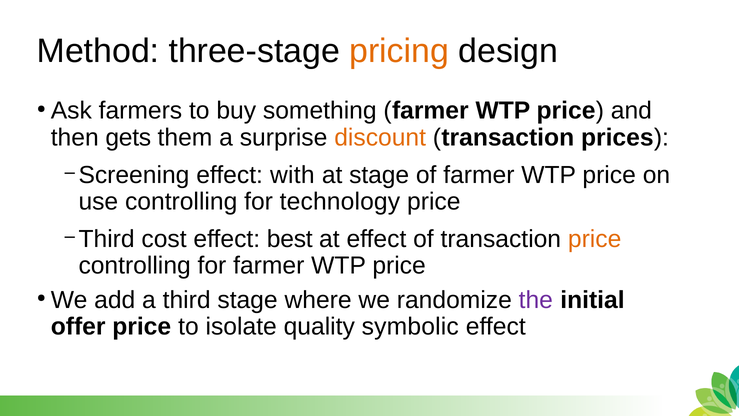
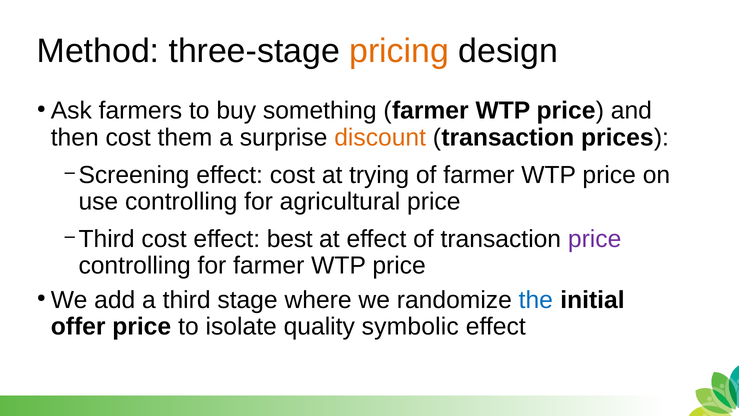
then gets: gets -> cost (128, 137)
effect with: with -> cost (292, 175)
at stage: stage -> trying (379, 175)
technology: technology -> agricultural (340, 201)
price colour: orange -> purple (595, 239)
the colour: purple -> blue (536, 300)
